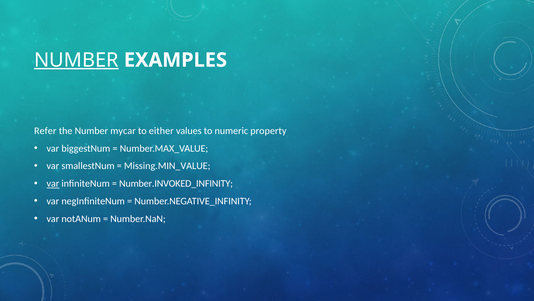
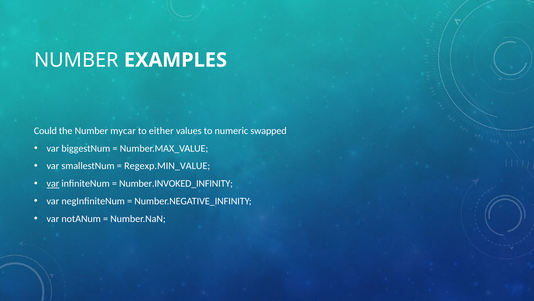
NUMBER underline: present -> none (76, 60)
Refer: Refer -> Could (45, 130)
property: property -> swapped (268, 130)
Missing.MIN_VALUE: Missing.MIN_VALUE -> Regexp.MIN_VALUE (167, 166)
